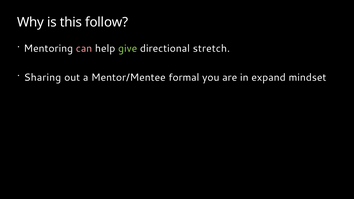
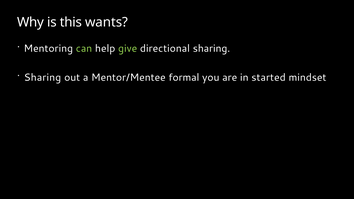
follow: follow -> wants (107, 22)
can colour: pink -> light green (84, 49)
directional stretch: stretch -> sharing (211, 49)
expand: expand -> started (269, 78)
